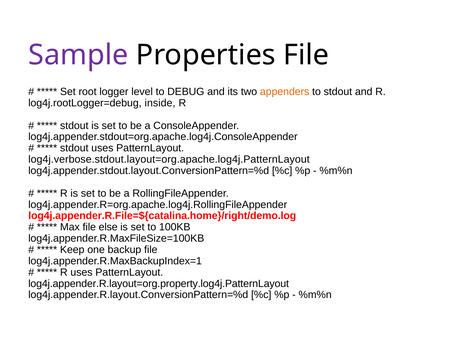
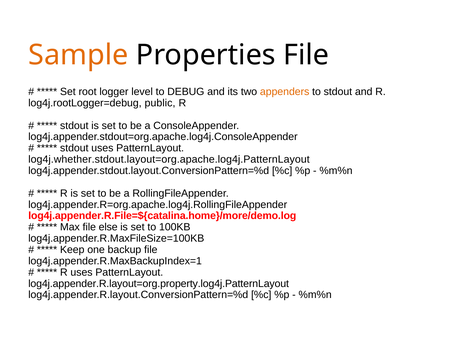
Sample colour: purple -> orange (78, 55)
inside: inside -> public (160, 103)
log4j.verbose.stdout.layout=org.apache.log4j.PatternLayout: log4j.verbose.stdout.layout=org.apache.log4j.PatternLayout -> log4j.whether.stdout.layout=org.apache.log4j.PatternLayout (169, 160)
log4j.appender.R.File=${catalina.home}/right/demo.log: log4j.appender.R.File=${catalina.home}/right/demo.log -> log4j.appender.R.File=${catalina.home}/more/demo.log (162, 216)
